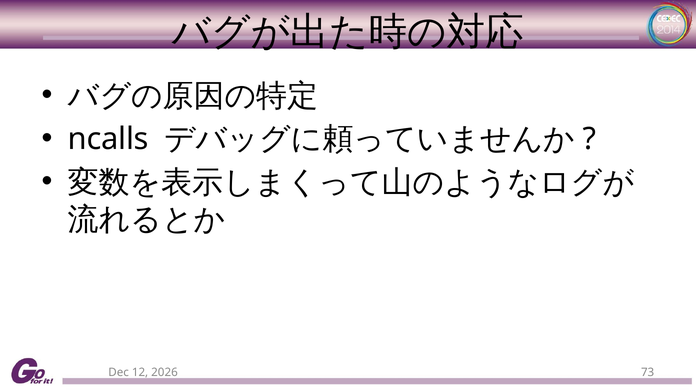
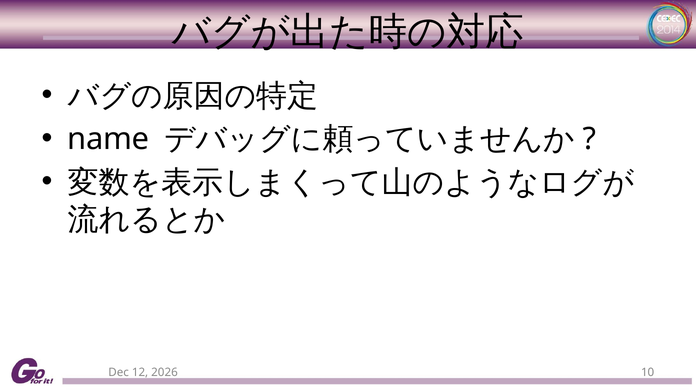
ncalls: ncalls -> name (108, 139)
73: 73 -> 10 (648, 373)
